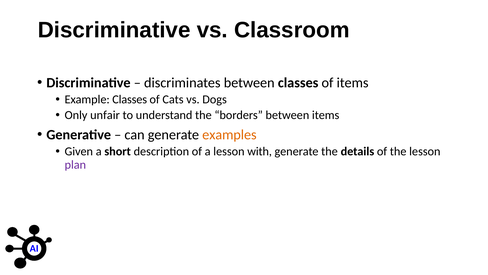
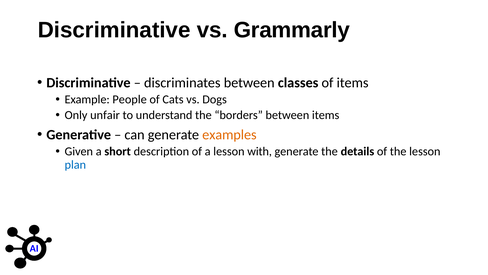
Classroom: Classroom -> Grammarly (292, 30)
Example Classes: Classes -> People (130, 99)
plan colour: purple -> blue (75, 164)
